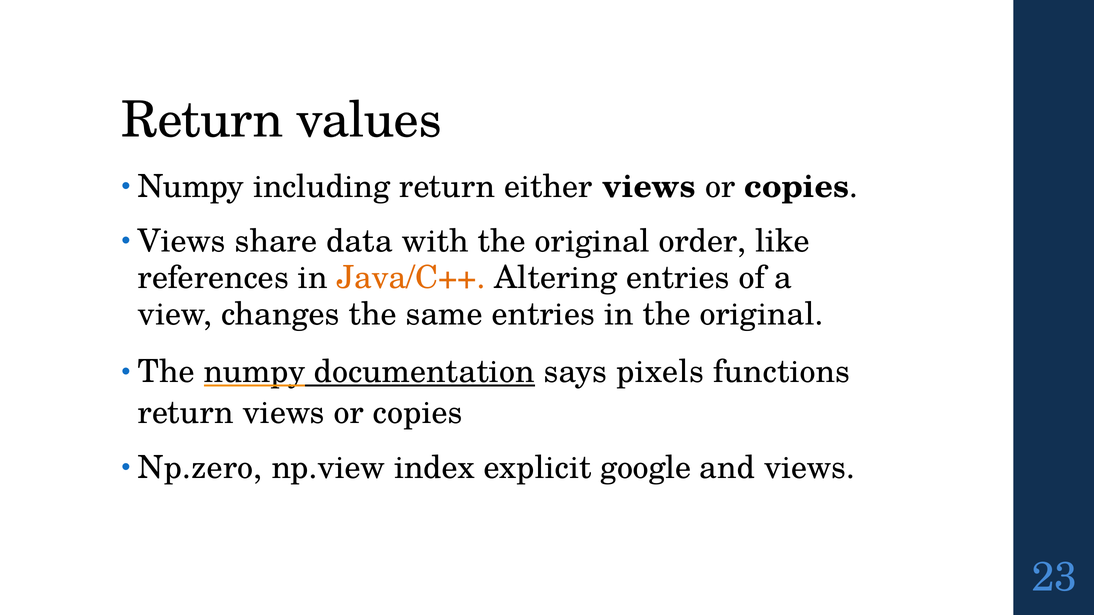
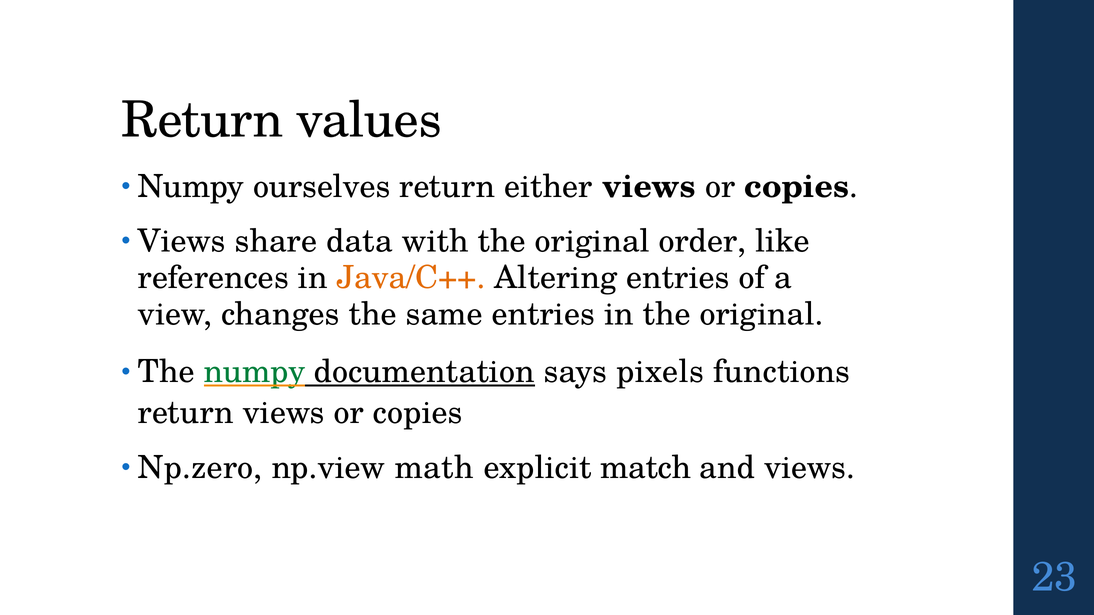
including: including -> ourselves (322, 187)
numpy colour: black -> green (255, 372)
index: index -> math (434, 468)
google: google -> match (646, 468)
